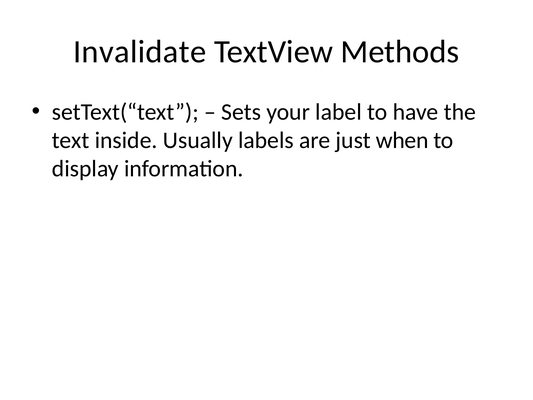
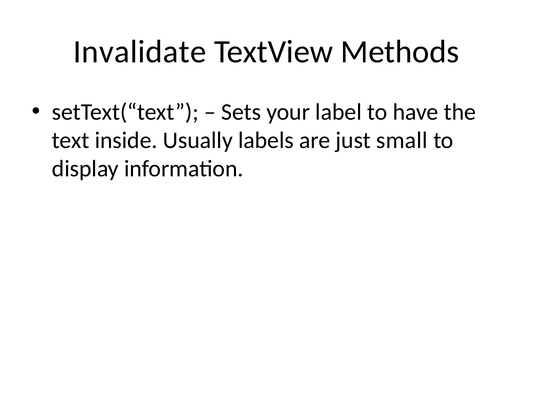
when: when -> small (402, 140)
